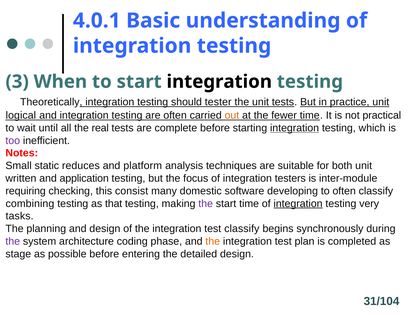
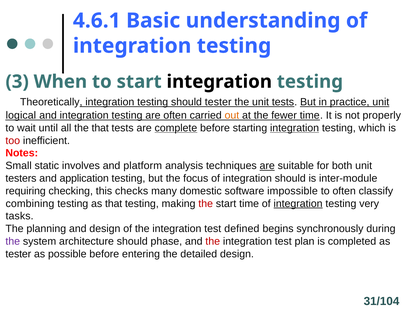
4.0.1: 4.0.1 -> 4.6.1 (97, 21)
practical: practical -> properly (382, 115)
the real: real -> that (100, 128)
complete underline: none -> present (176, 128)
too colour: purple -> red (13, 141)
reduces: reduces -> involves (81, 166)
are underline: none -> present (267, 166)
written: written -> testers (21, 178)
integration testers: testers -> should (290, 178)
consist: consist -> checks (132, 191)
developing: developing -> impossible (292, 191)
the colour: purple -> red (206, 204)
test classify: classify -> defined (242, 229)
architecture coding: coding -> should (132, 241)
the colour: orange -> red (213, 241)
stage: stage -> tester (18, 254)
